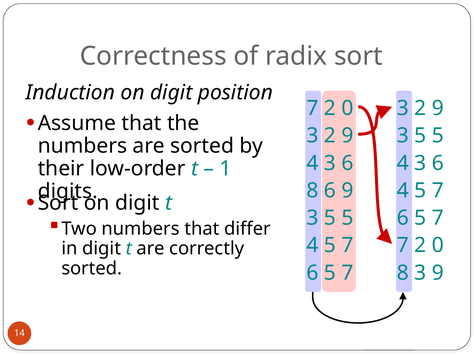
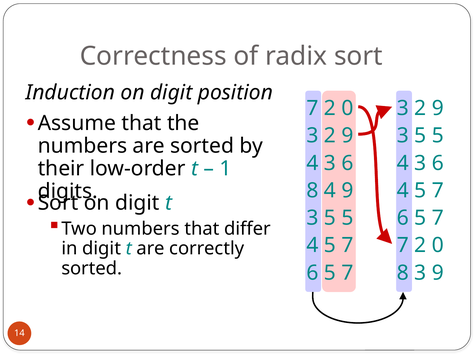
8 6: 6 -> 4 (330, 191)
